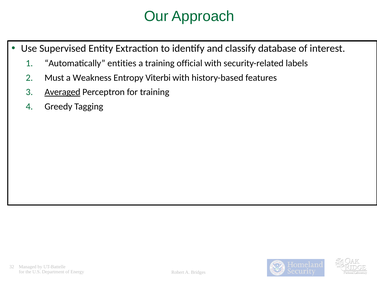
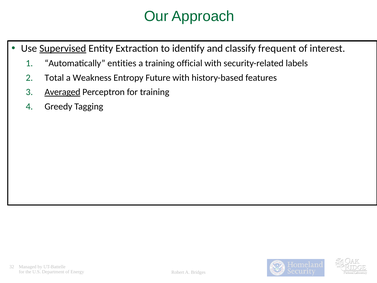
Supervised underline: none -> present (63, 48)
database: database -> frequent (277, 48)
Must: Must -> Total (54, 78)
Viterbi: Viterbi -> Future (158, 78)
